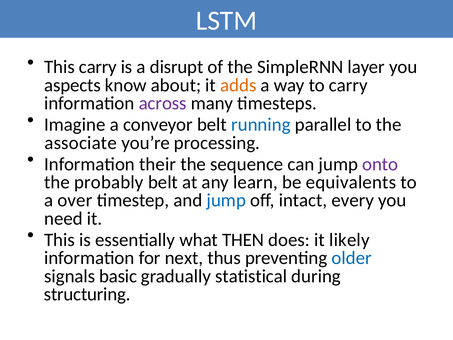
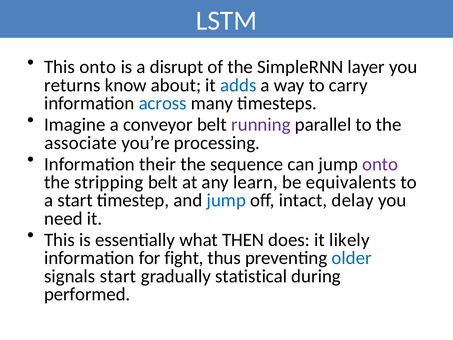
This carry: carry -> onto (98, 67)
aspects: aspects -> returns (72, 85)
adds colour: orange -> blue (238, 85)
across colour: purple -> blue (163, 103)
running colour: blue -> purple (261, 125)
probably: probably -> stripping (109, 182)
a over: over -> start (75, 200)
every: every -> delay (353, 200)
next: next -> fight (184, 258)
signals basic: basic -> start (118, 276)
structuring: structuring -> performed (87, 294)
